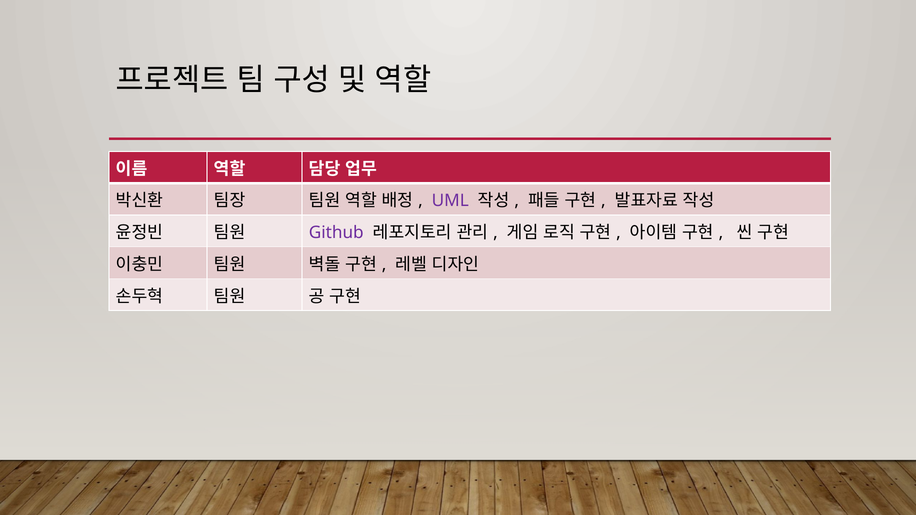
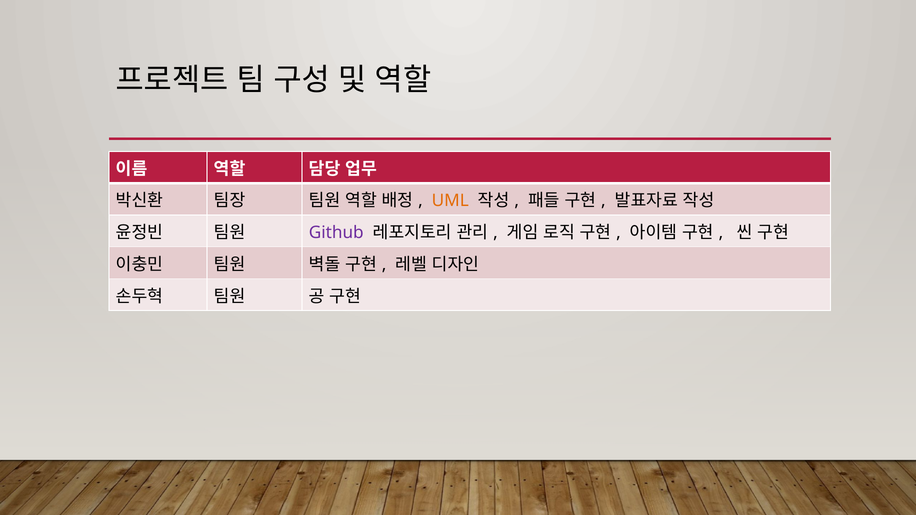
UML colour: purple -> orange (450, 201)
